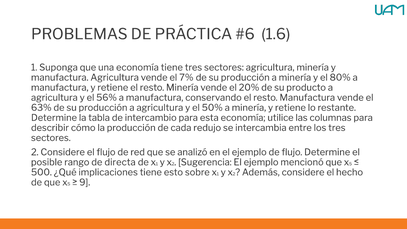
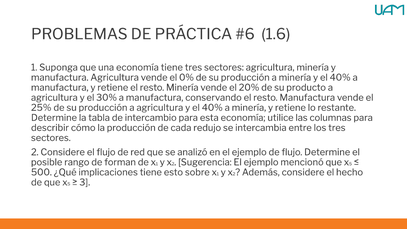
7%: 7% -> 0% (186, 78)
minería y el 80%: 80% -> 40% (340, 78)
56%: 56% -> 30% (107, 98)
63%: 63% -> 25% (41, 108)
agricultura y el 50%: 50% -> 40% (212, 108)
directa: directa -> forman (120, 162)
9: 9 -> 3 (85, 182)
